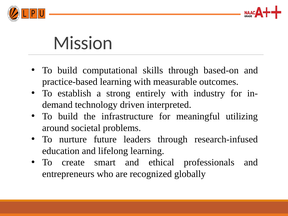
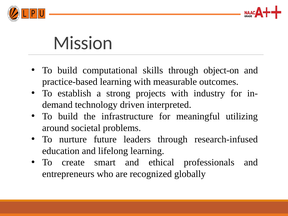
based-on: based-on -> object-on (221, 70)
entirely: entirely -> projects (151, 93)
